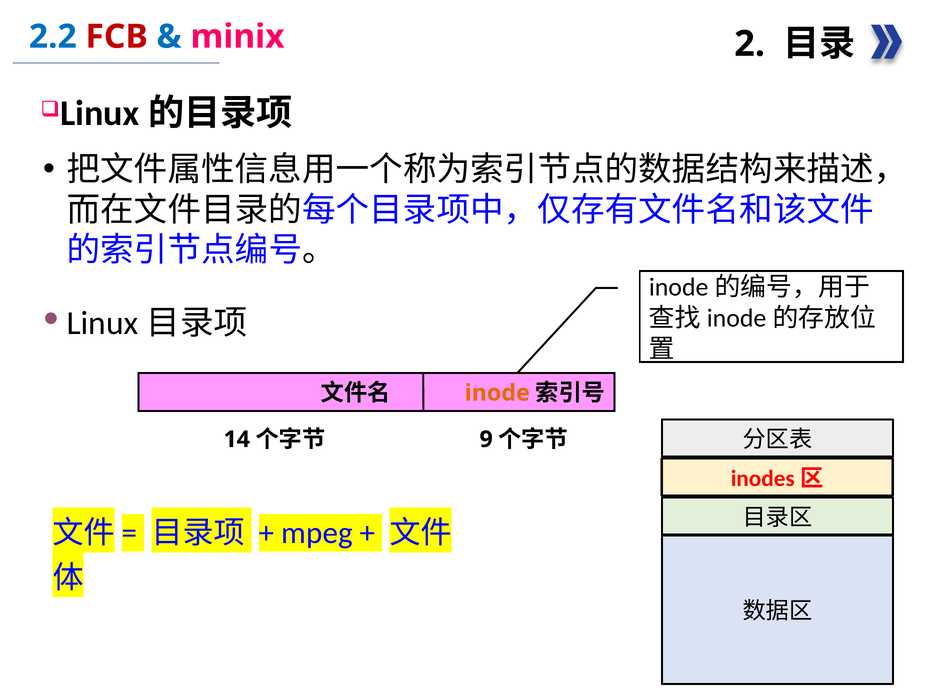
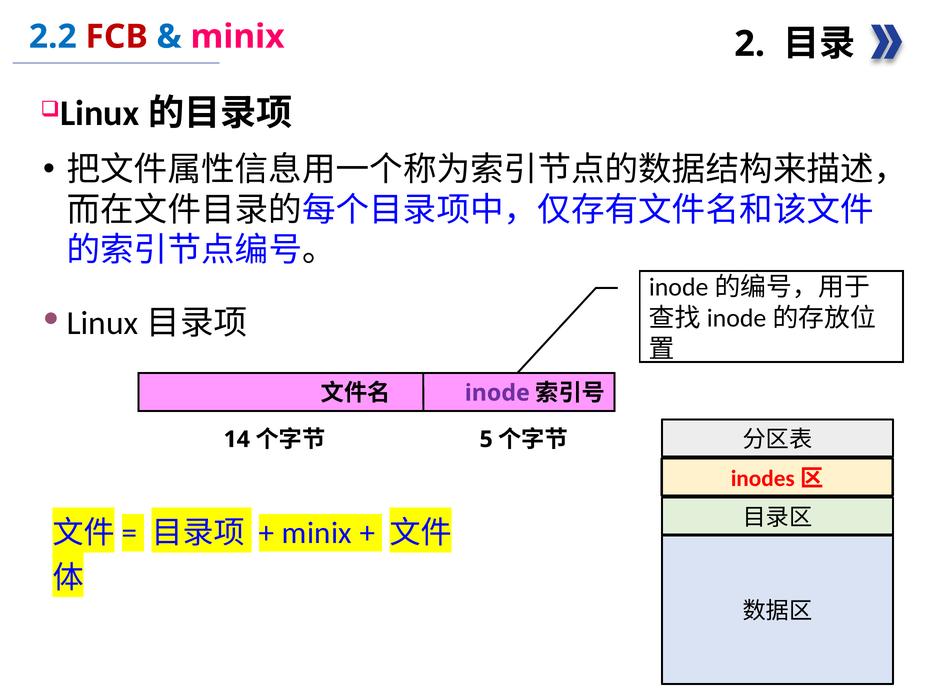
inode colour: orange -> purple (497, 393)
9: 9 -> 5 (486, 440)
mpeg: mpeg -> minix (317, 534)
